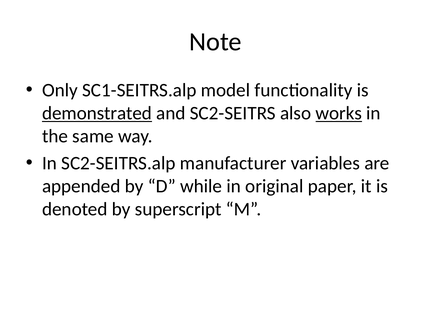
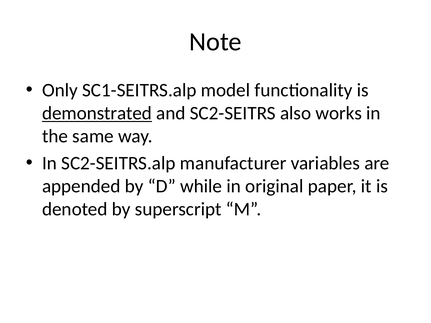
works underline: present -> none (339, 113)
